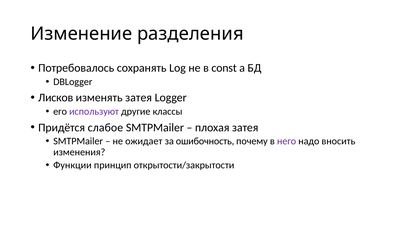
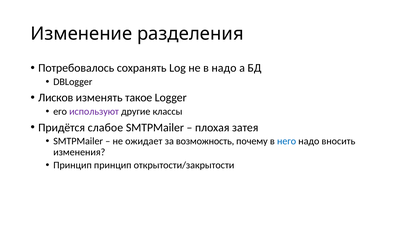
в const: const -> надо (224, 68)
изменять затея: затея -> такое (139, 98)
ошибочность: ошибочность -> возможность (205, 141)
него colour: purple -> blue (287, 141)
Функции: Функции -> Принцип (72, 165)
